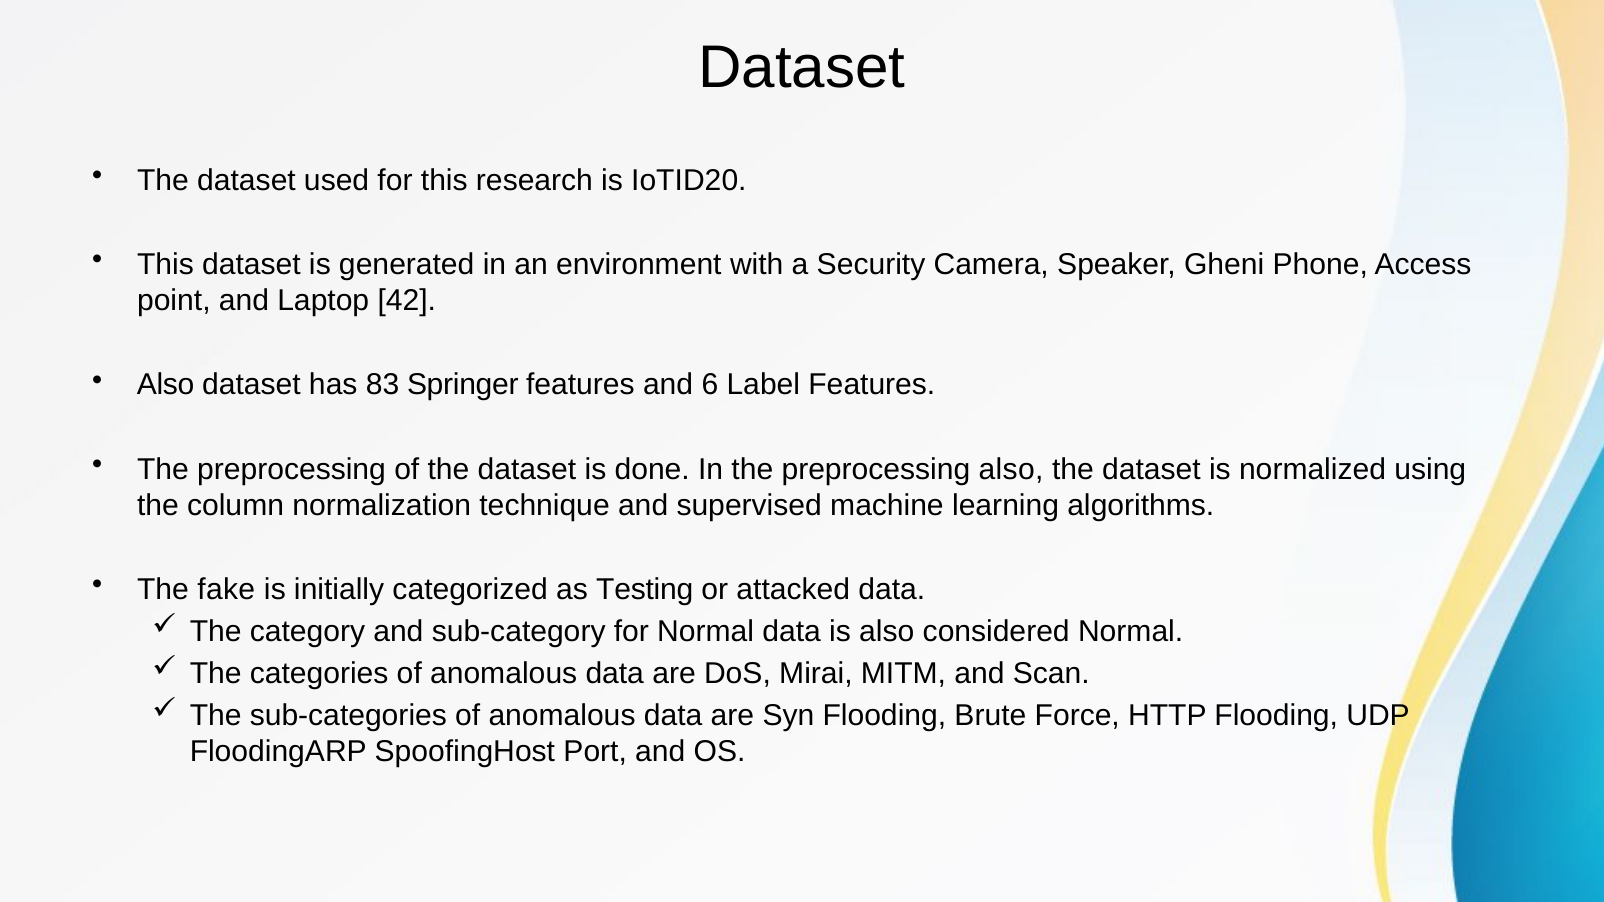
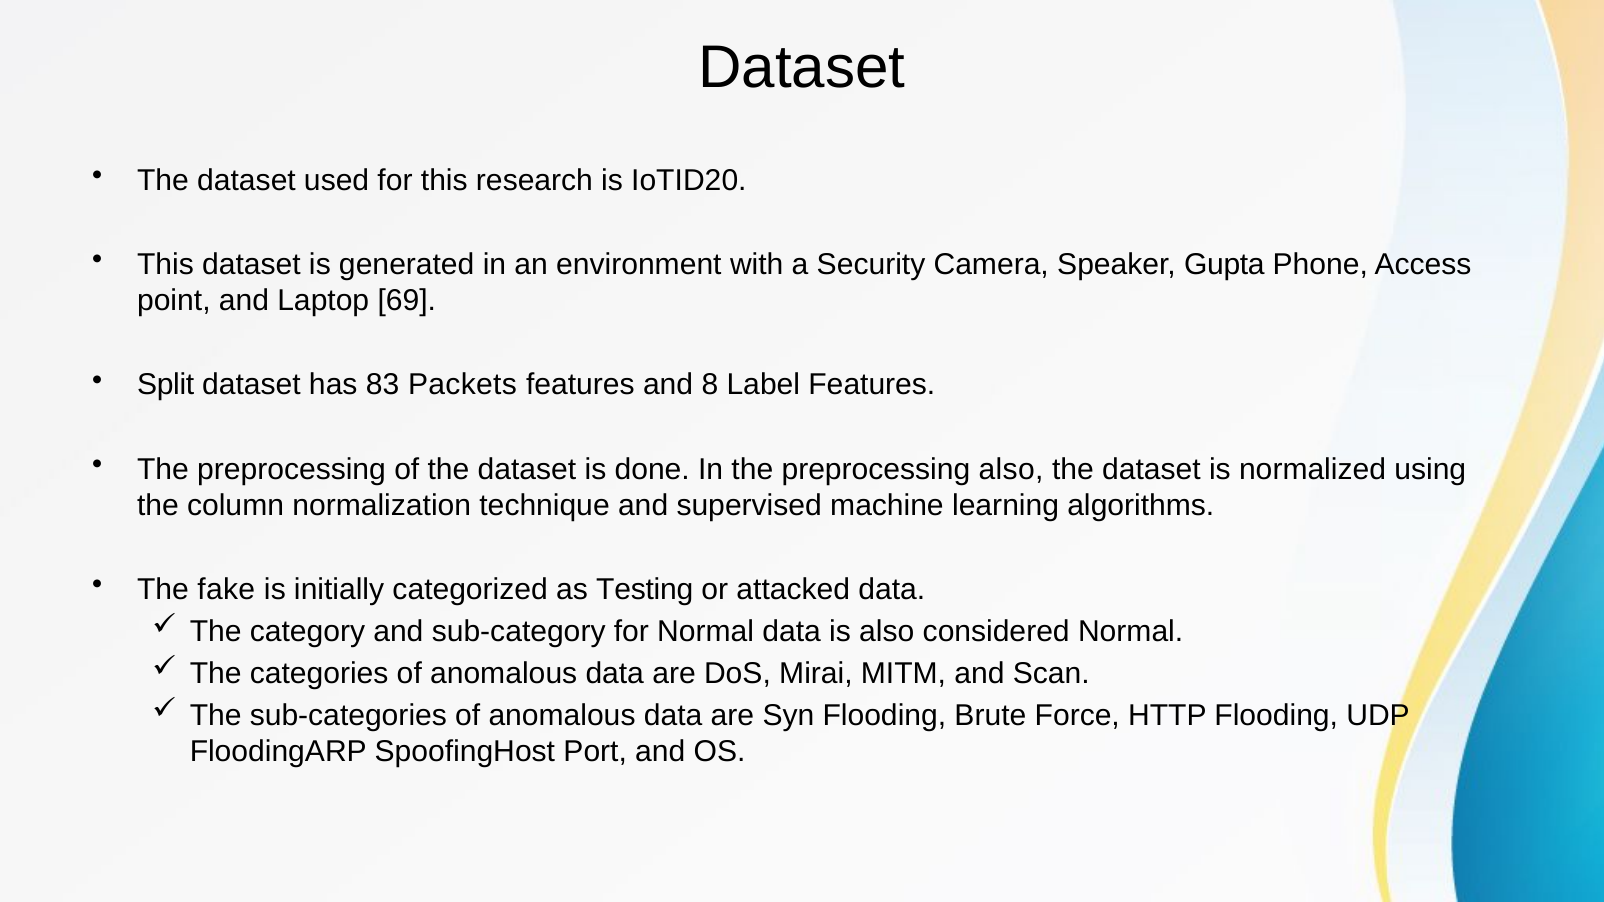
Gheni: Gheni -> Gupta (1224, 265)
42: 42 -> 69 (407, 301)
Also: Also -> Split (166, 385)
Springer: Springer -> Packets (462, 385)
6: 6 -> 8 (710, 385)
